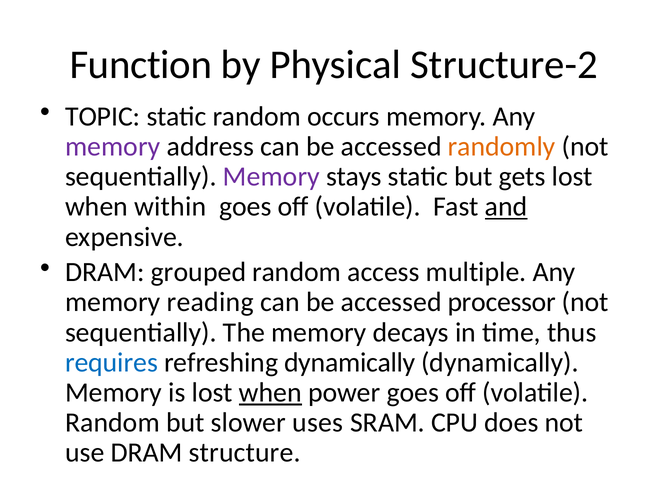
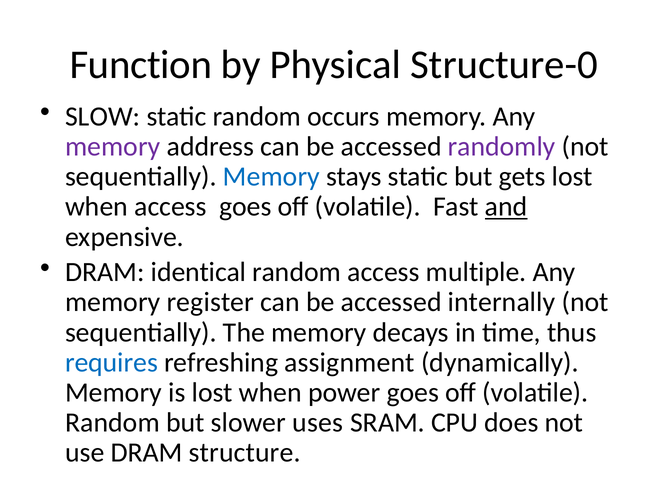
Structure-2: Structure-2 -> Structure-0 (504, 65)
TOPIC: TOPIC -> SLOW (103, 117)
randomly colour: orange -> purple (502, 147)
Memory colour: purple -> blue (271, 177)
when within: within -> access (170, 207)
grouped: grouped -> identical (199, 272)
reading: reading -> register (210, 302)
processor: processor -> internally (502, 302)
refreshing dynamically: dynamically -> assignment (350, 362)
when underline: present -> none (270, 392)
